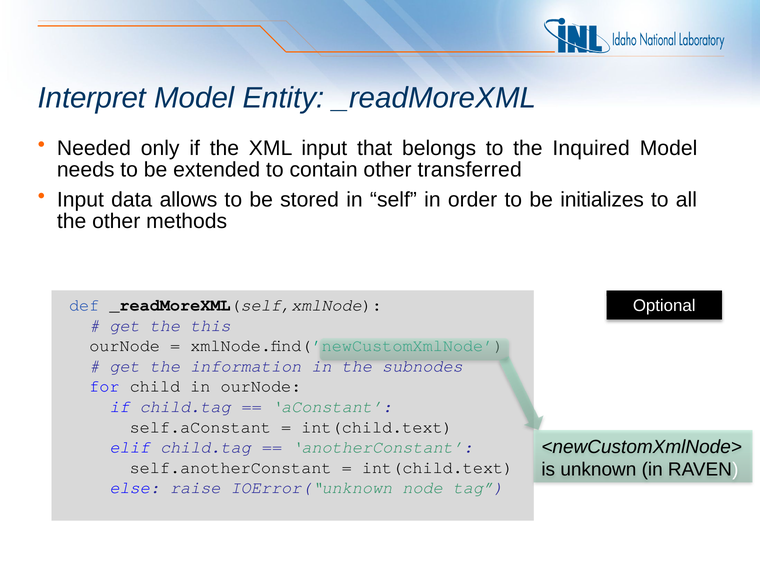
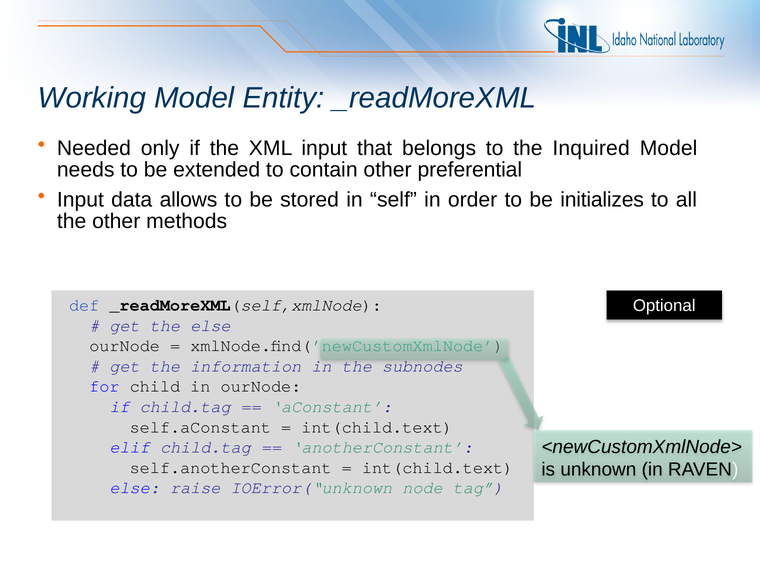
Interpret: Interpret -> Working (92, 98)
transferred: transferred -> preferential (470, 170)
the this: this -> else (211, 326)
